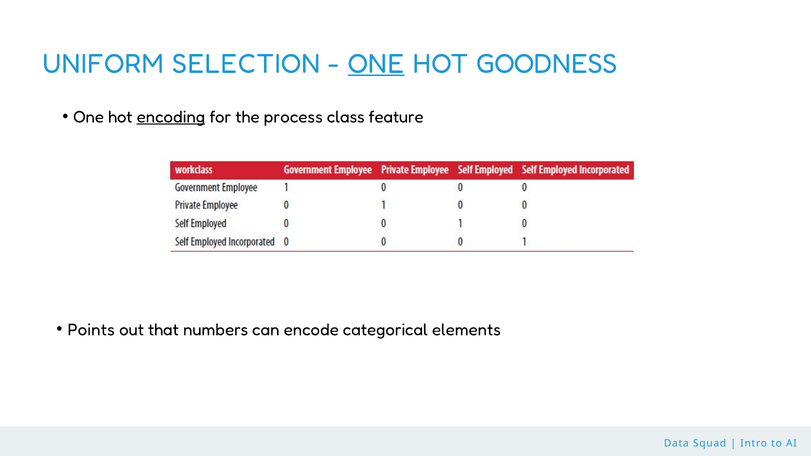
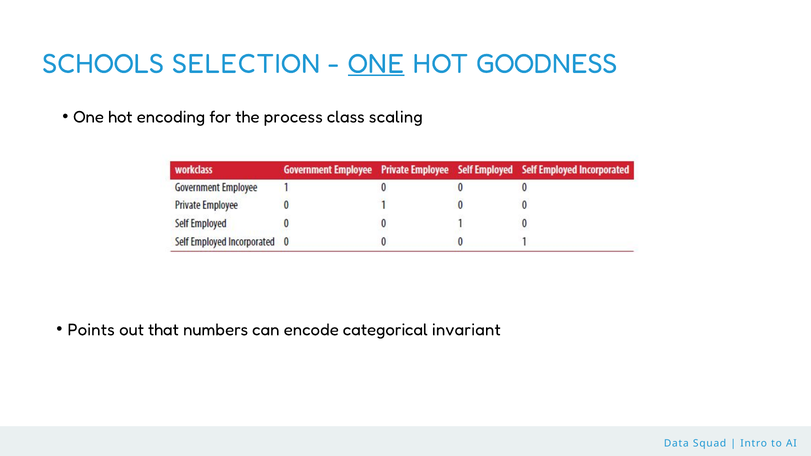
UNIFORM: UNIFORM -> SCHOOLS (103, 64)
encoding underline: present -> none (171, 117)
feature: feature -> scaling (396, 117)
elements: elements -> invariant (466, 330)
